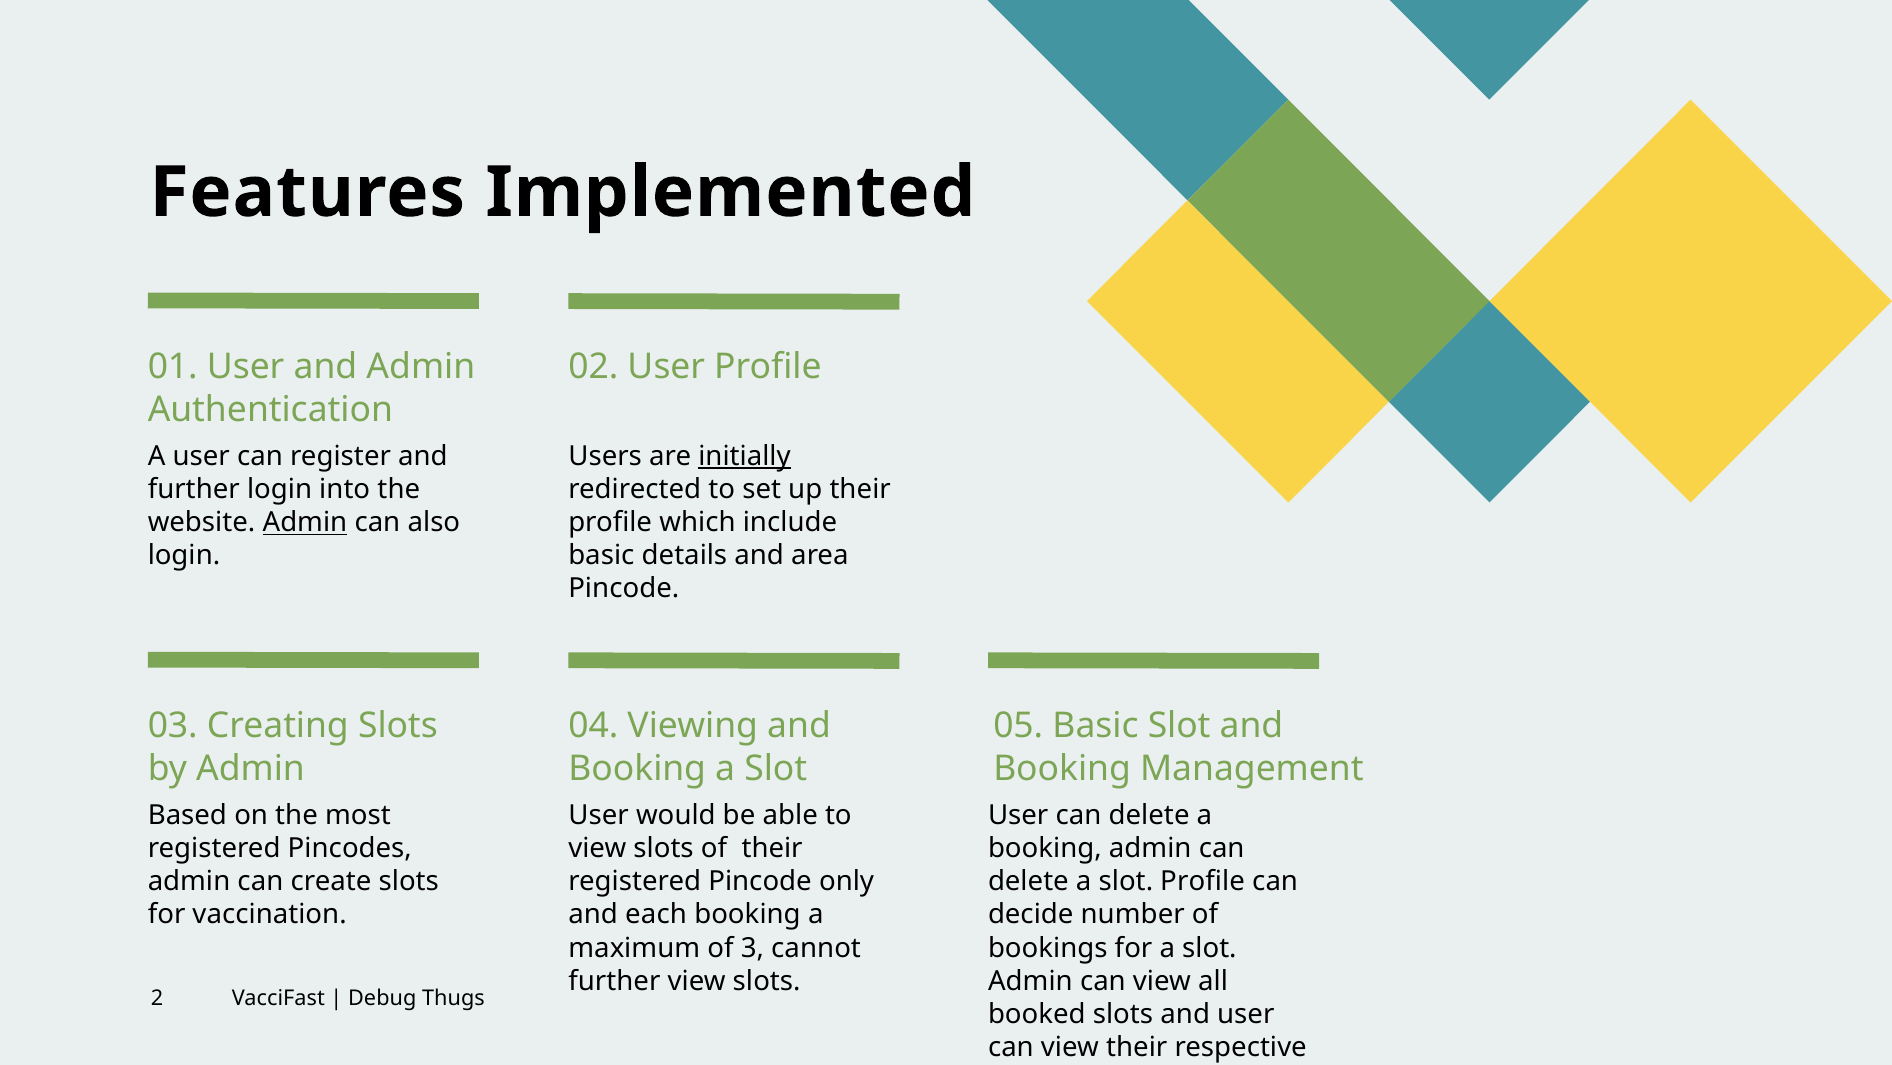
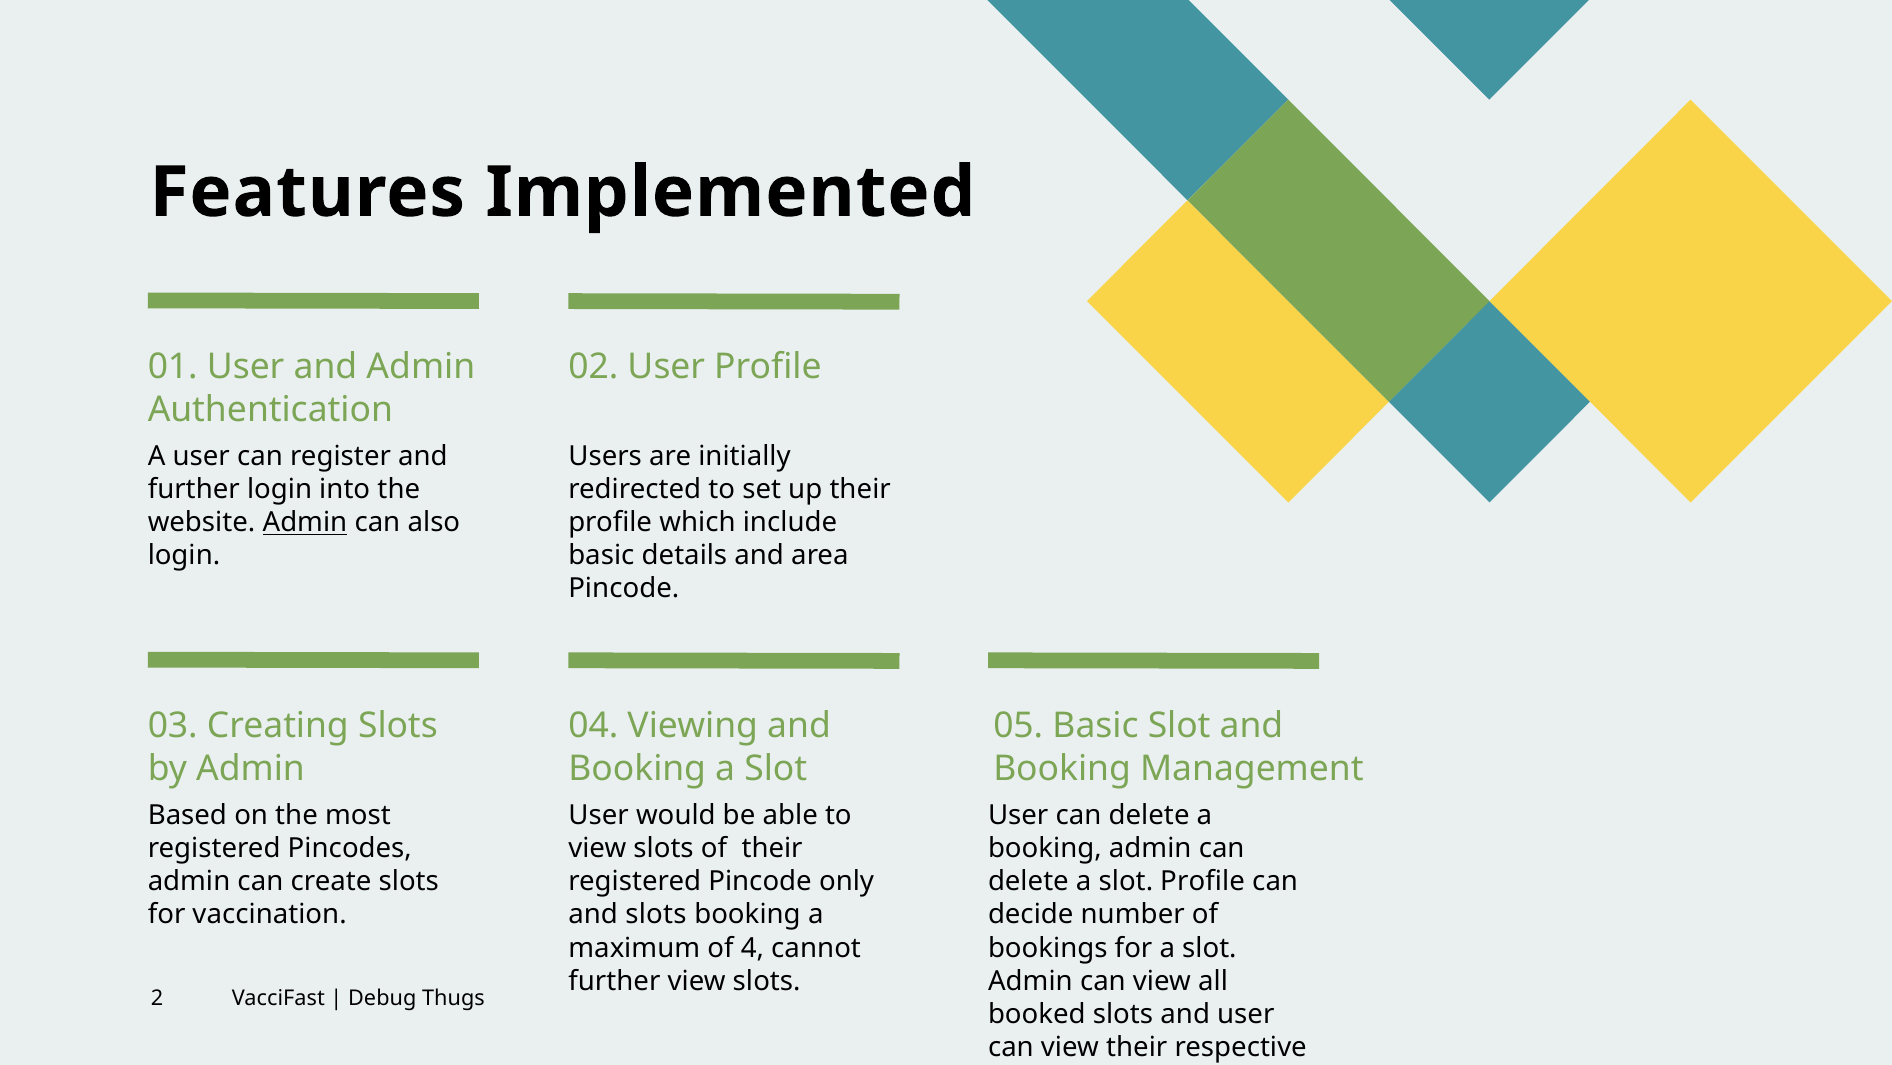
initially underline: present -> none (745, 456)
and each: each -> slots (656, 914)
3: 3 -> 4 (753, 947)
